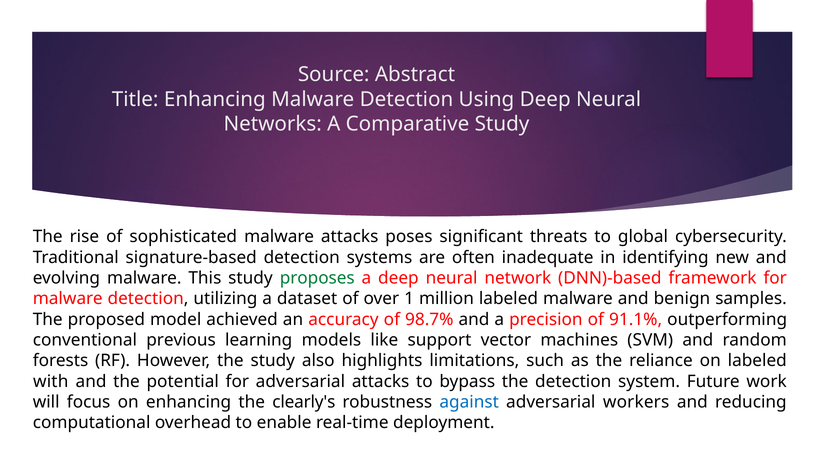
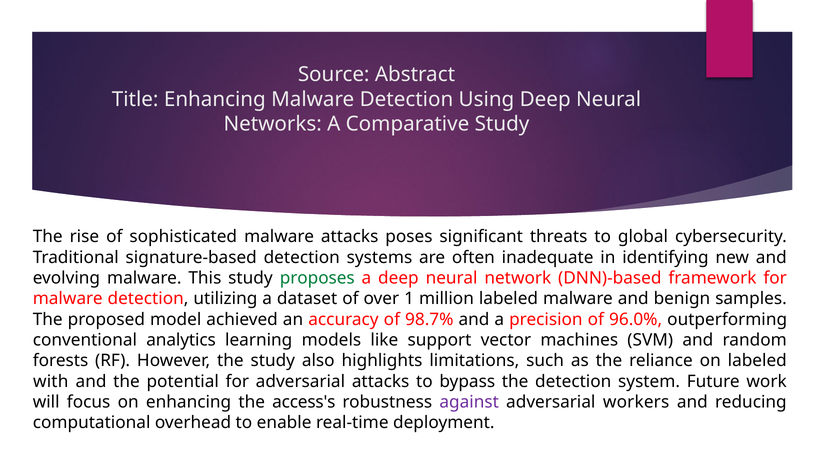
91.1%: 91.1% -> 96.0% (636, 319)
previous: previous -> analytics (181, 340)
clearly's: clearly's -> access's (304, 402)
against colour: blue -> purple (469, 402)
